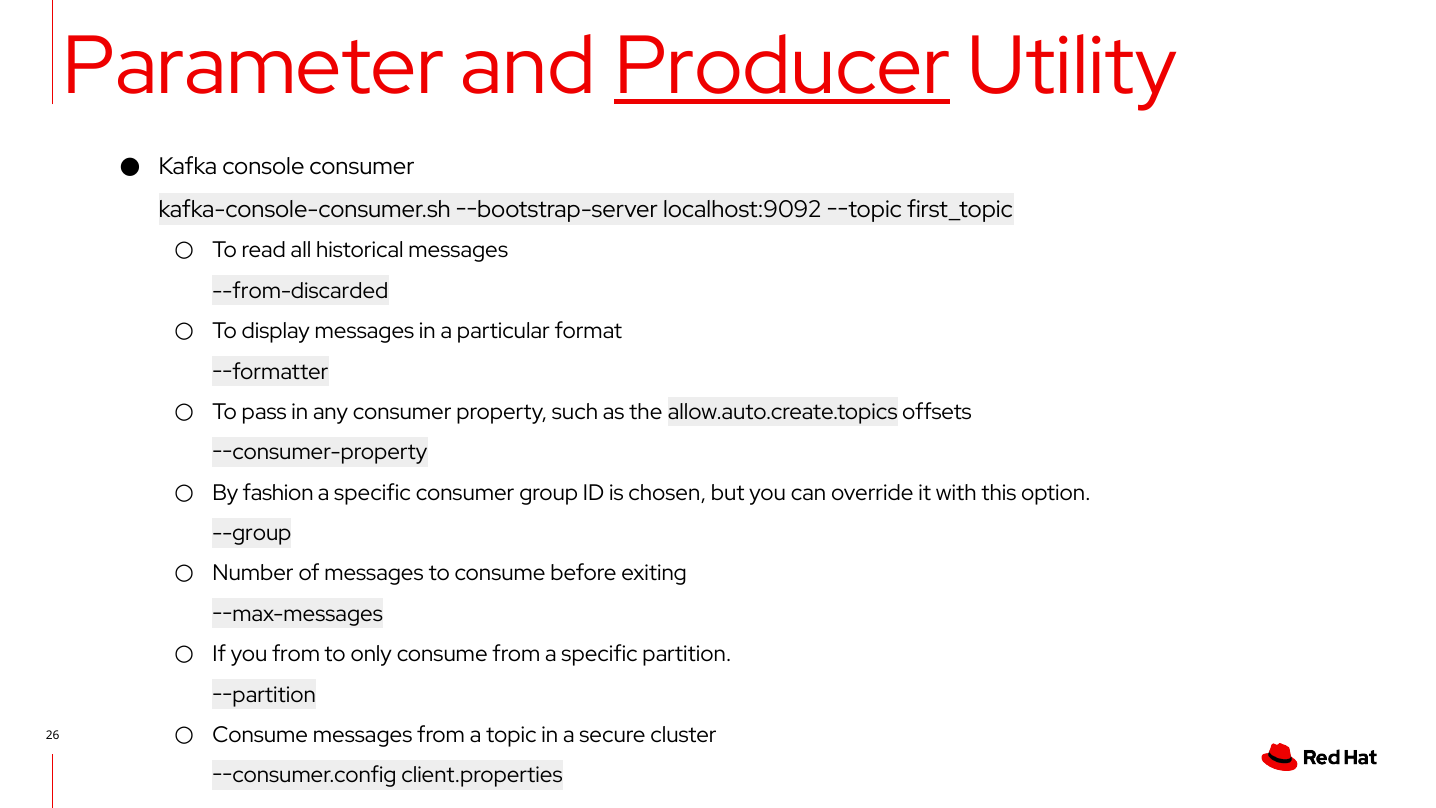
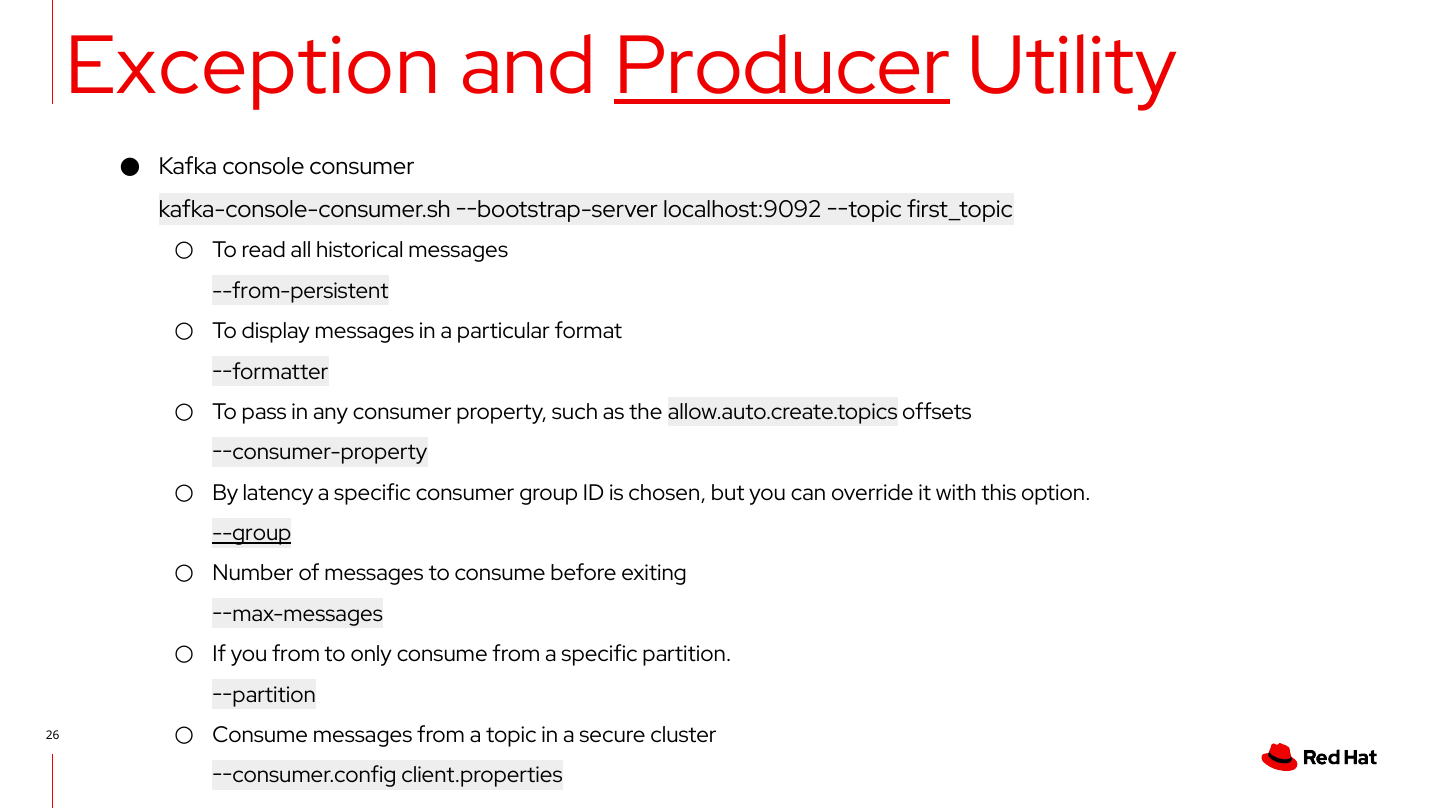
Parameter: Parameter -> Exception (253, 66)
--from-discarded: --from-discarded -> --from-persistent (300, 291)
fashion: fashion -> latency (278, 493)
--group underline: none -> present (252, 533)
